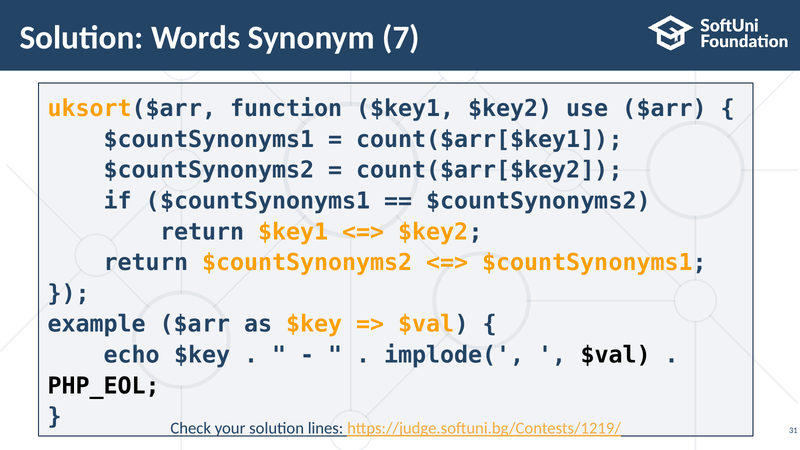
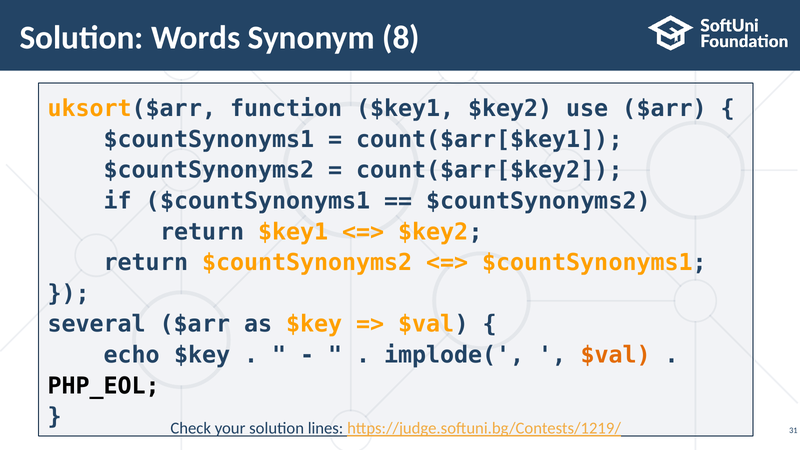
7: 7 -> 8 (401, 38)
example: example -> several (97, 324)
$val colour: black -> orange (616, 355)
